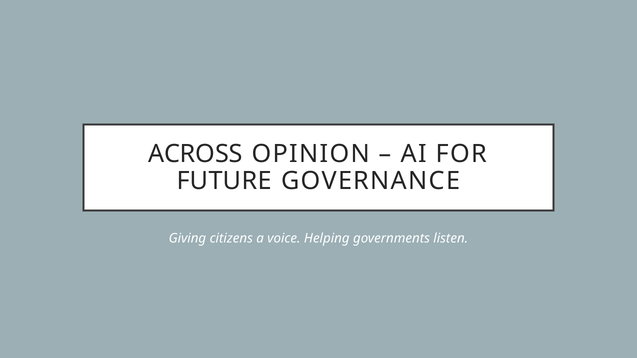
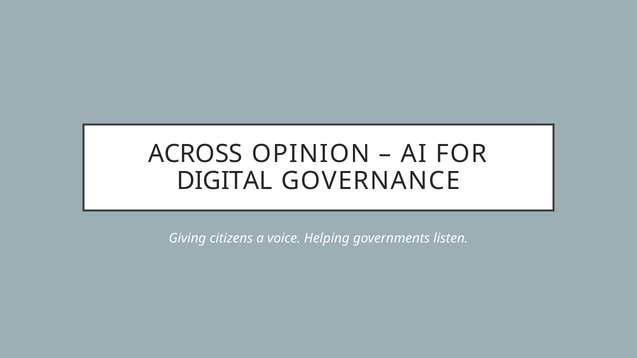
FUTURE: FUTURE -> DIGITAL (224, 181)
